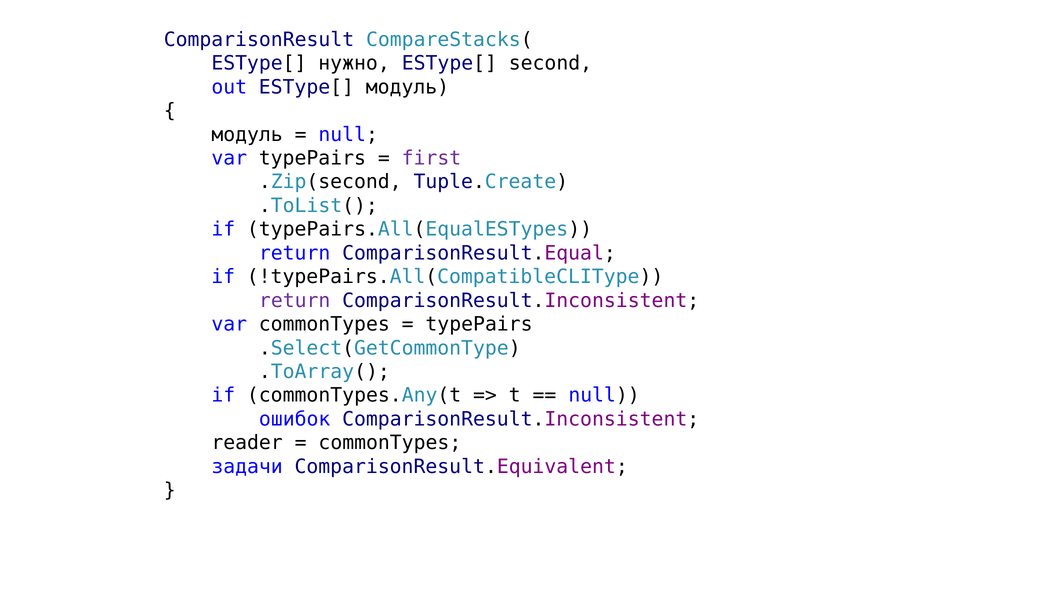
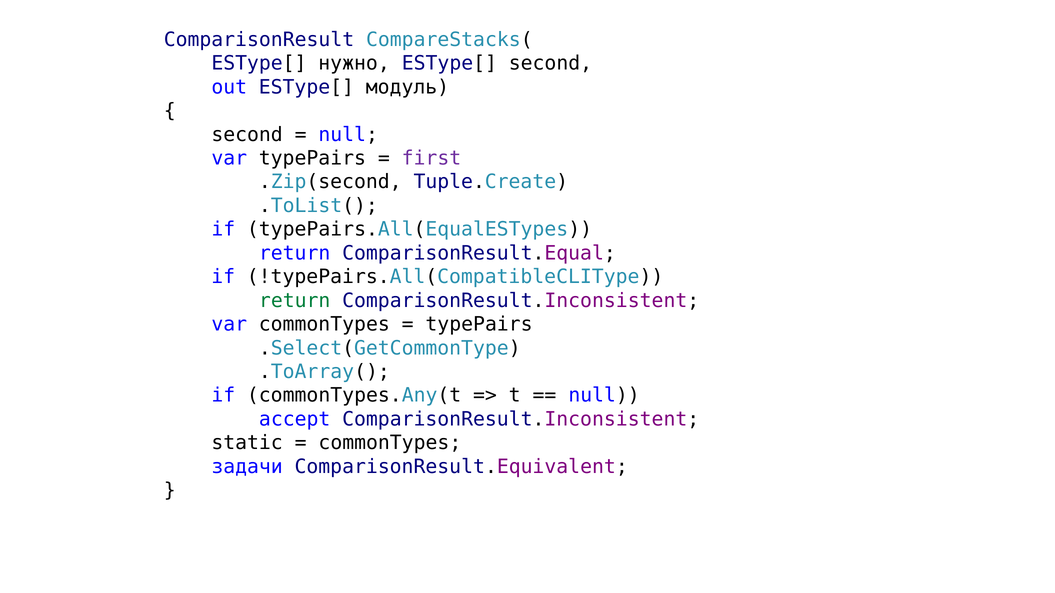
модуль: модуль -> second (247, 135)
return colour: purple -> green (295, 301)
ошибок: ошибок -> accept (295, 419)
reader: reader -> static (247, 443)
